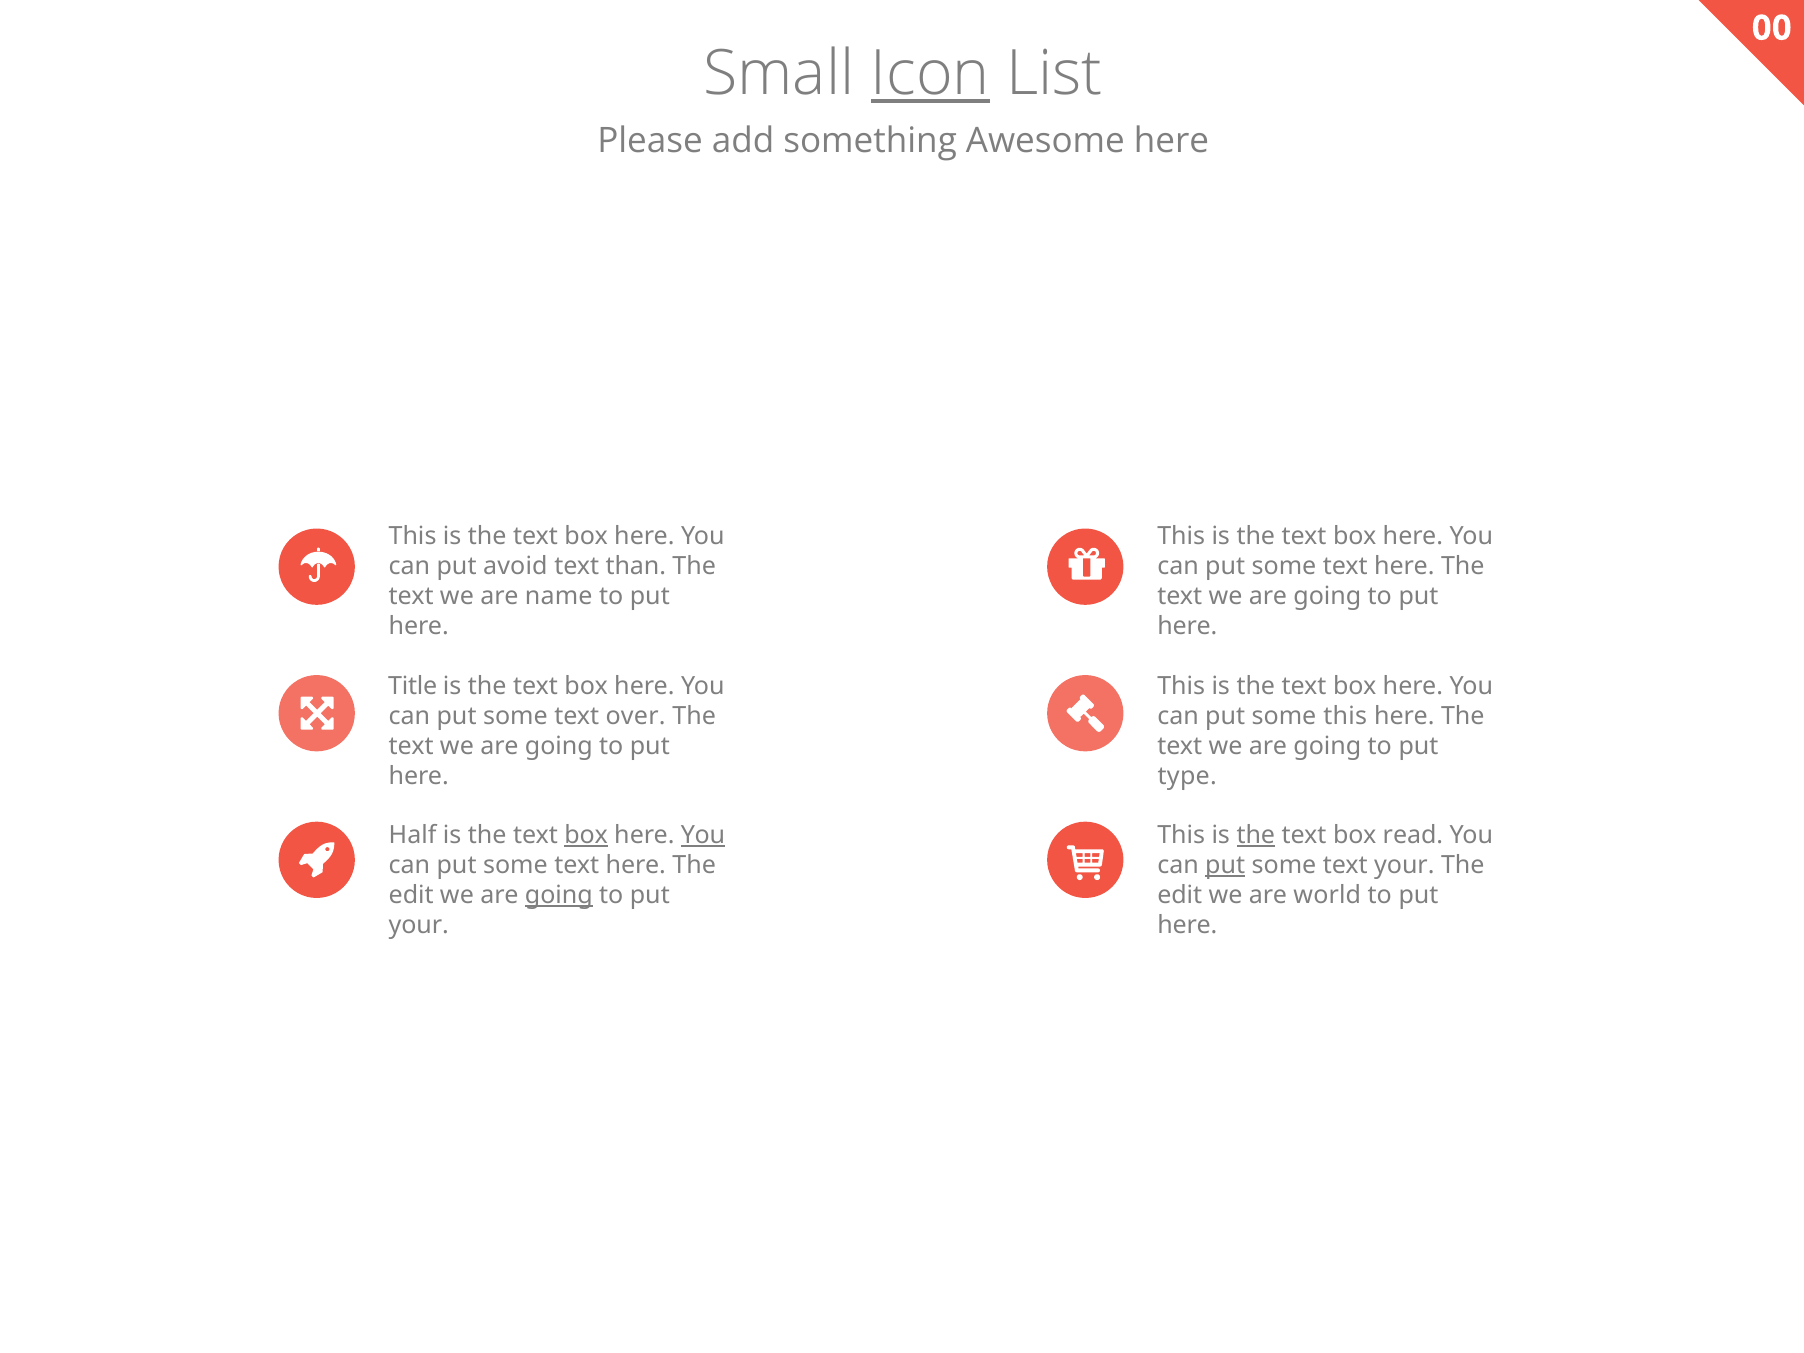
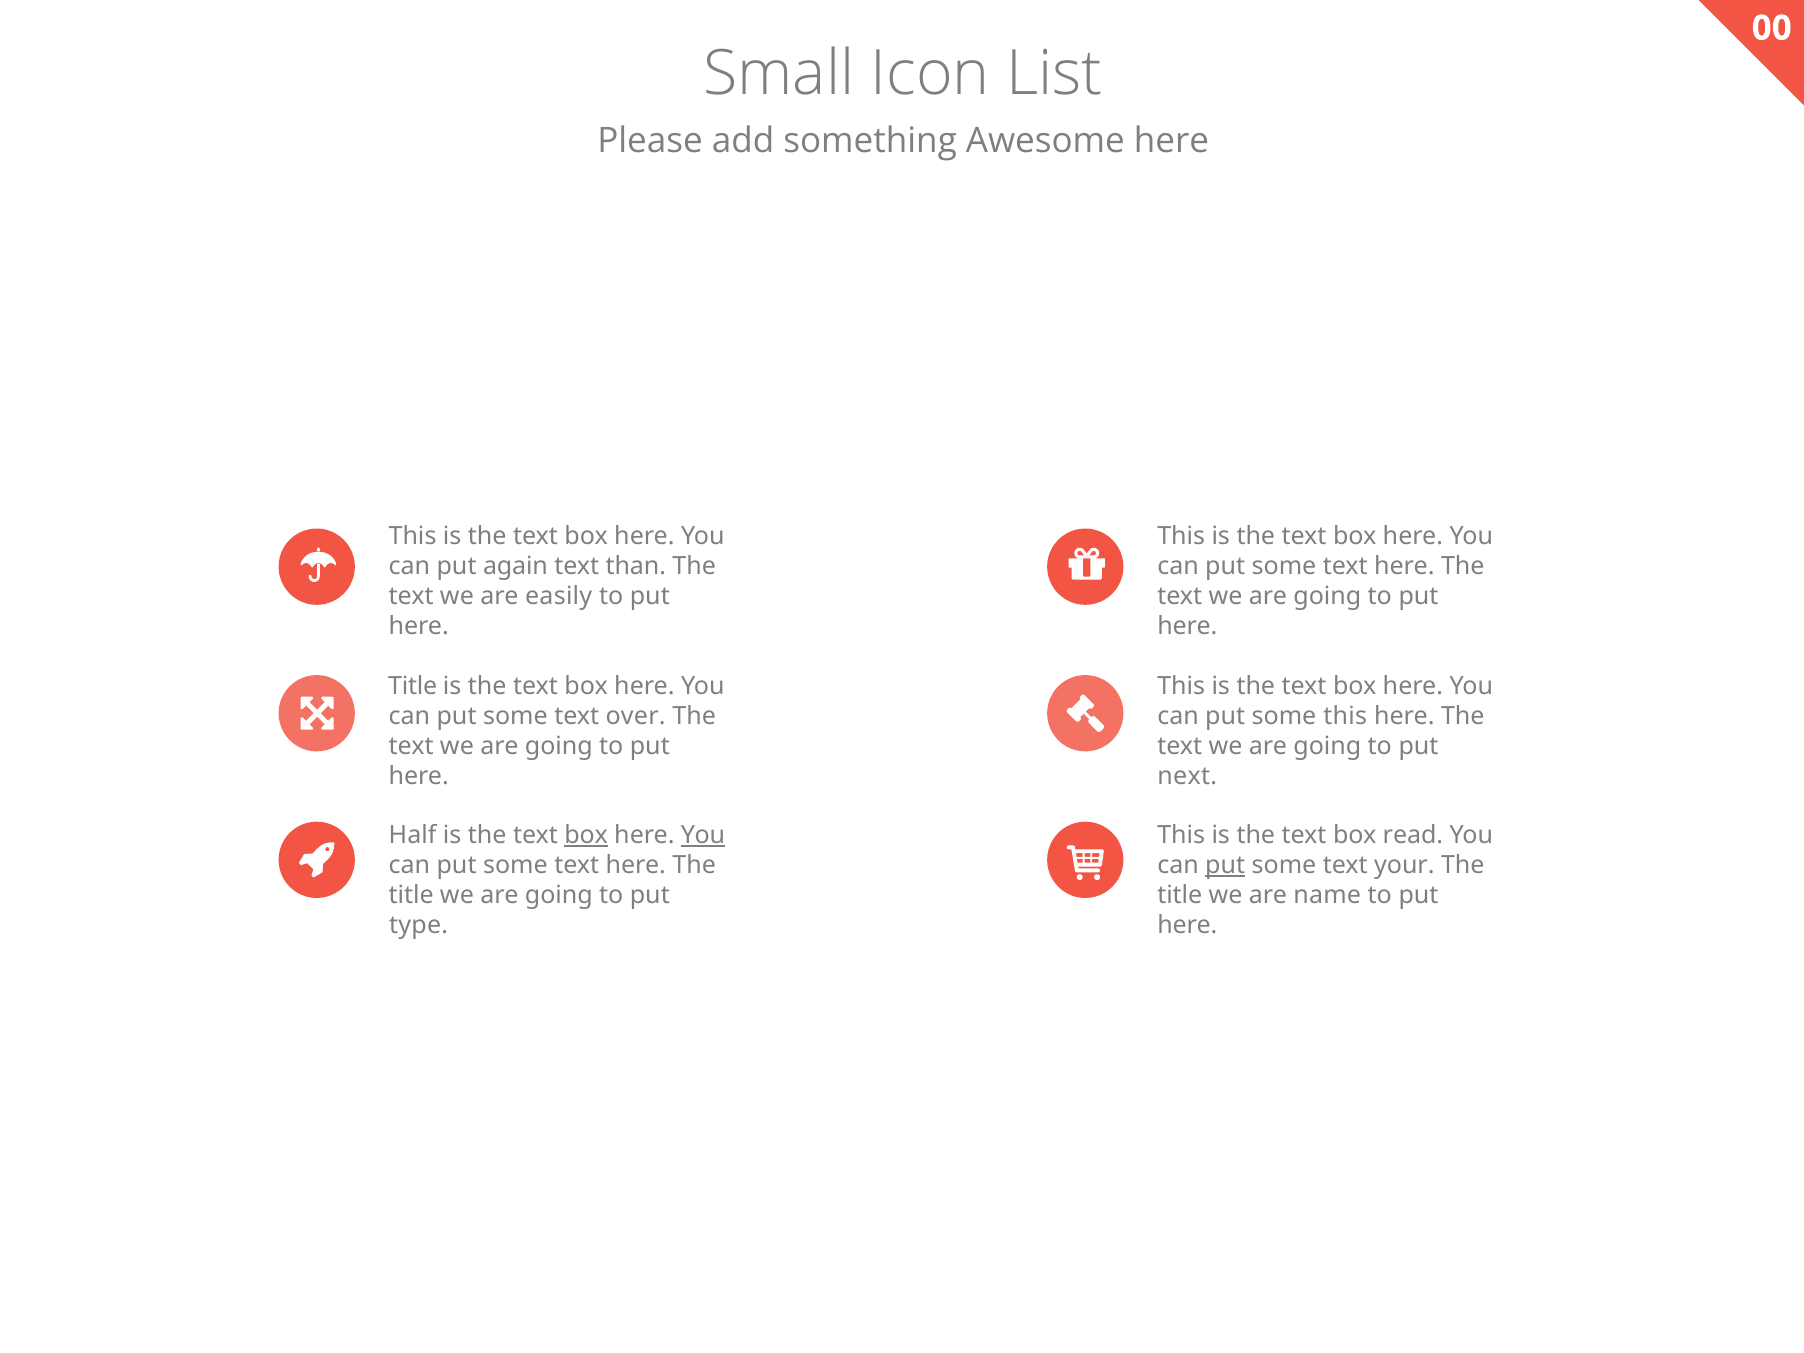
Icon underline: present -> none (930, 74)
avoid: avoid -> again (515, 566)
name: name -> easily (559, 596)
type: type -> next (1187, 776)
the underline: present -> none (1256, 835)
edit: edit -> title (411, 895)
going underline: present -> none (559, 895)
edit: edit -> title (1180, 895)
world: world -> name (1327, 895)
your: your -> type (419, 926)
